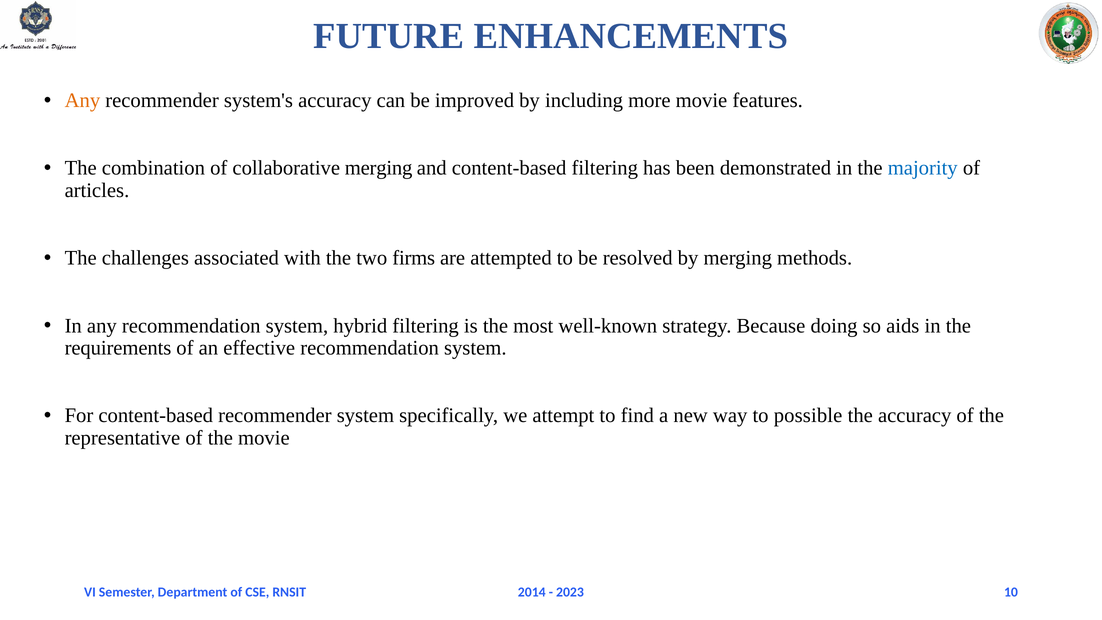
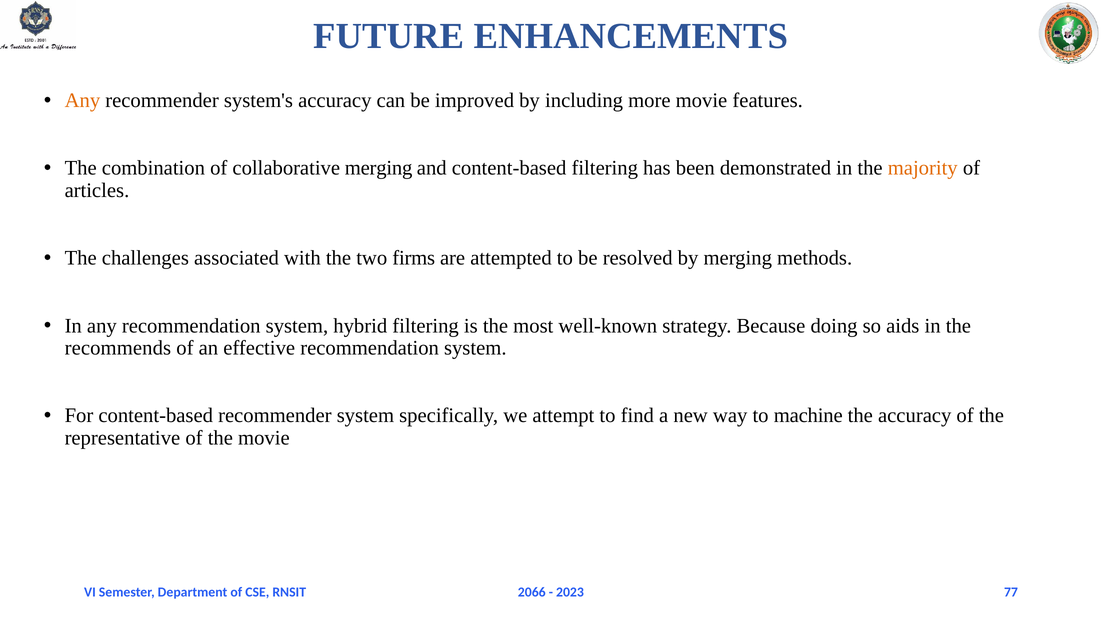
majority colour: blue -> orange (923, 168)
requirements: requirements -> recommends (118, 348)
possible: possible -> machine (808, 416)
2014: 2014 -> 2066 (532, 592)
10: 10 -> 77 (1011, 592)
